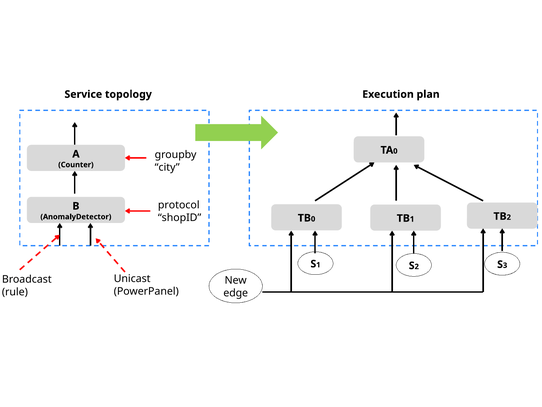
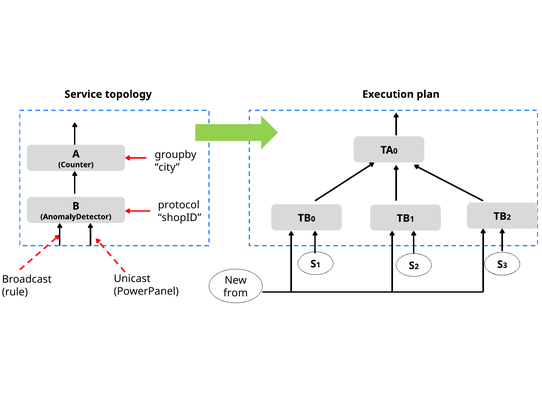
edge: edge -> from (236, 293)
